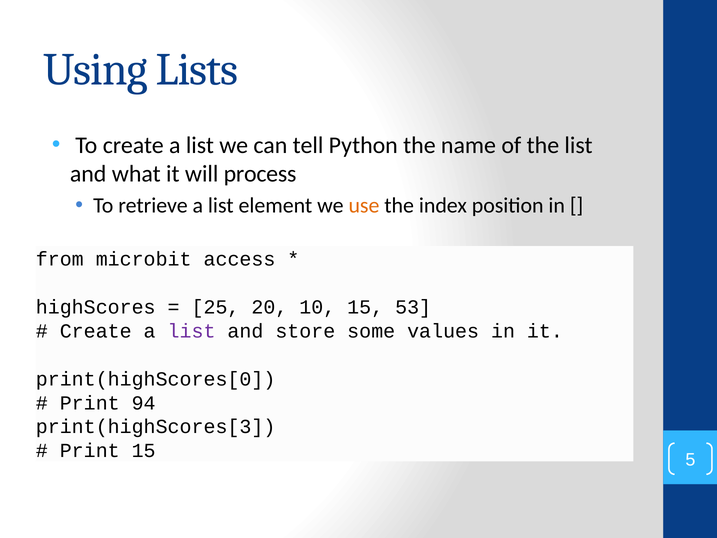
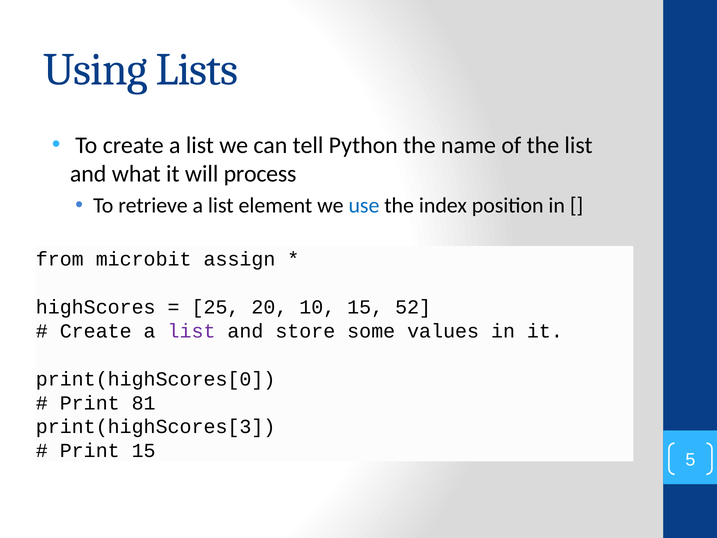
use colour: orange -> blue (364, 205)
access: access -> assign (239, 259)
53: 53 -> 52 (413, 307)
94: 94 -> 81 (144, 403)
